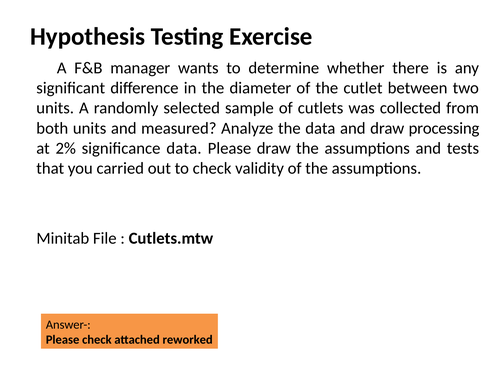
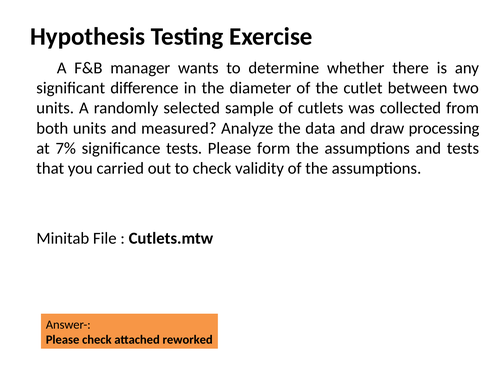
2%: 2% -> 7% (66, 148)
significance data: data -> tests (184, 148)
Please draw: draw -> form (274, 148)
